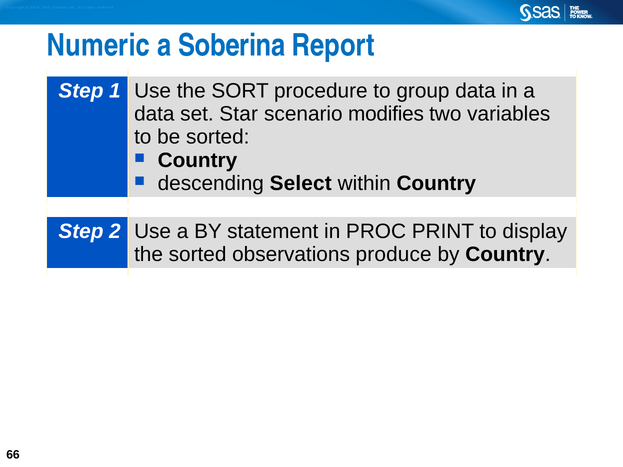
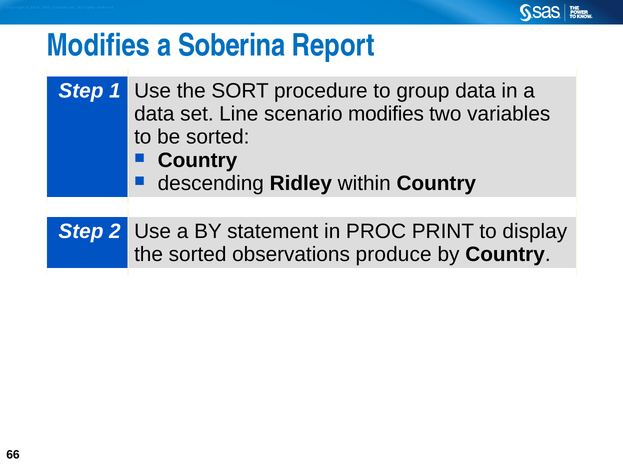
Numeric: Numeric -> Modifies (98, 46)
Star: Star -> Line (239, 114)
Select: Select -> Ridley (301, 183)
